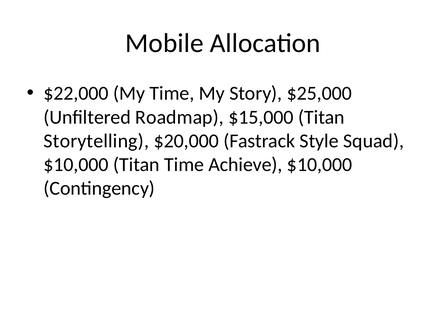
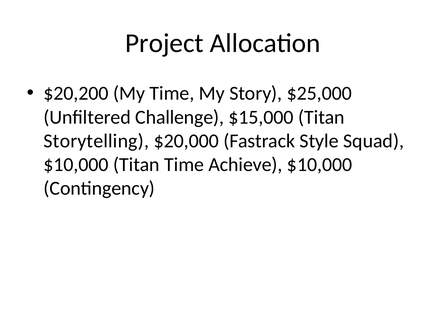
Mobile: Mobile -> Project (164, 43)
$22,000: $22,000 -> $20,200 (76, 94)
Roadmap: Roadmap -> Challenge (180, 117)
